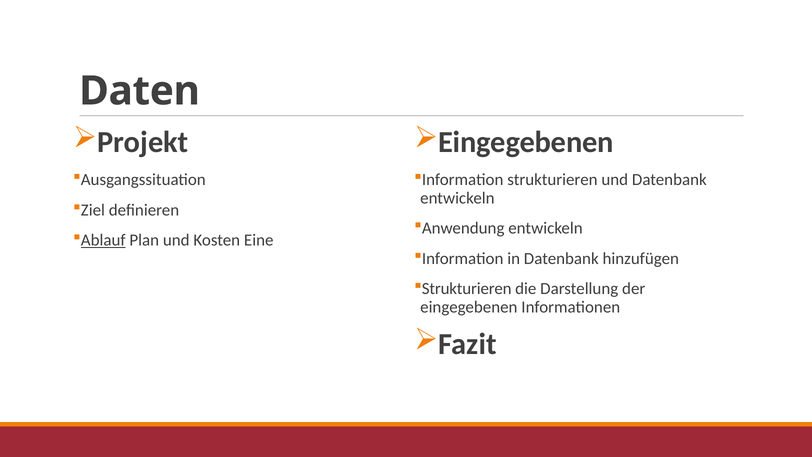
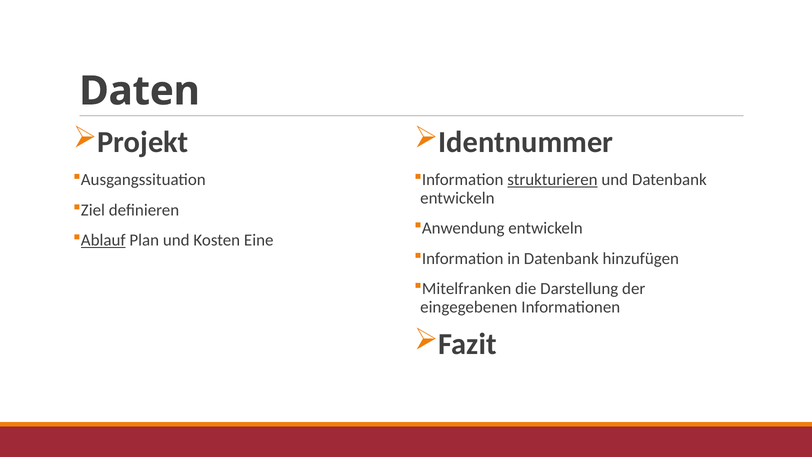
Eingegebenen: Eingegebenen -> Identnummer (526, 142)
strukturieren underline: none -> present (552, 180)
Strukturieren: Strukturieren -> Mitelfranken (467, 289)
